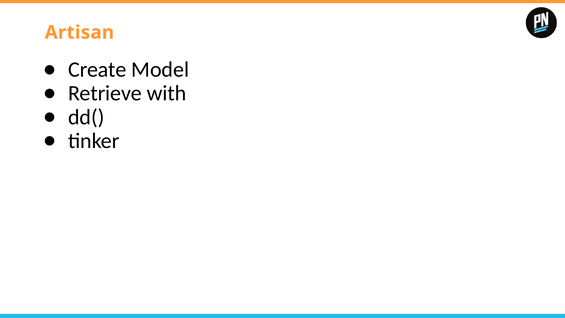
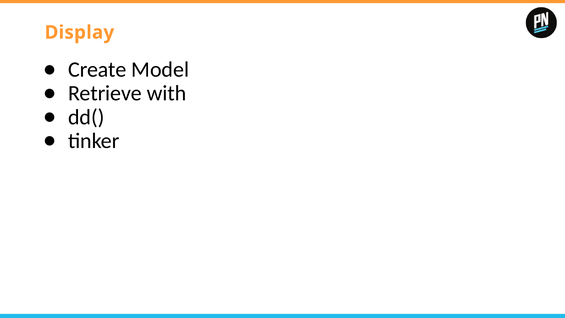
Artisan: Artisan -> Display (79, 32)
